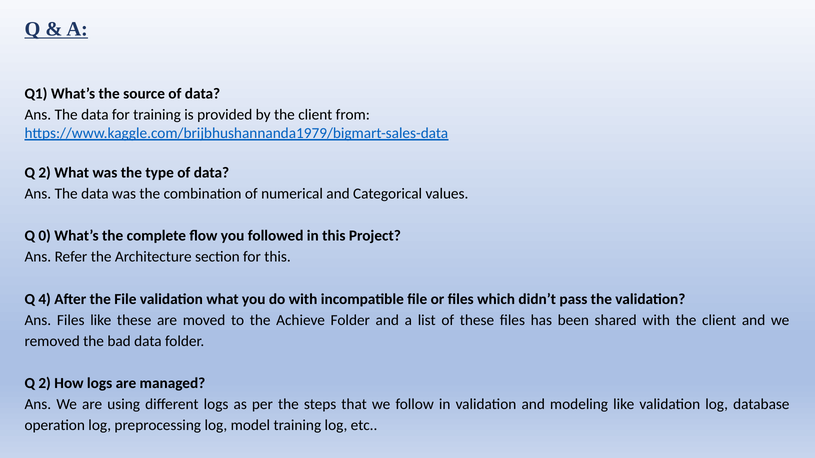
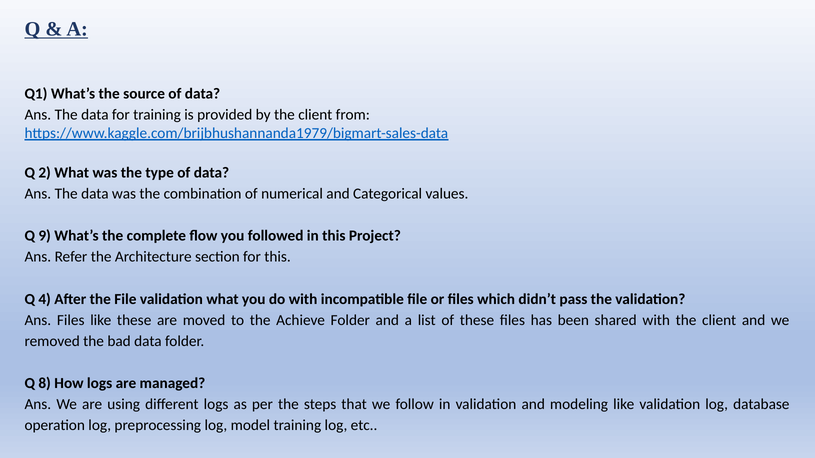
0: 0 -> 9 (45, 236)
2: 2 -> 8 (45, 384)
